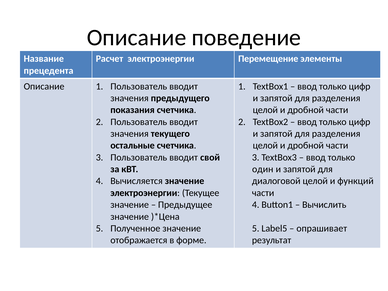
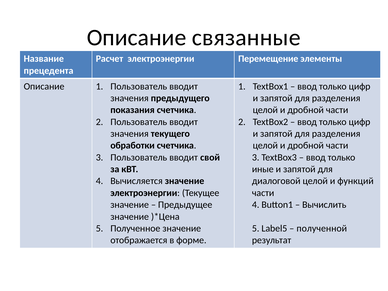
поведение: поведение -> связанные (246, 38)
остальные: остальные -> обработки (133, 146)
один: один -> иные (263, 169)
опрашивает: опрашивает -> полученной (322, 228)
